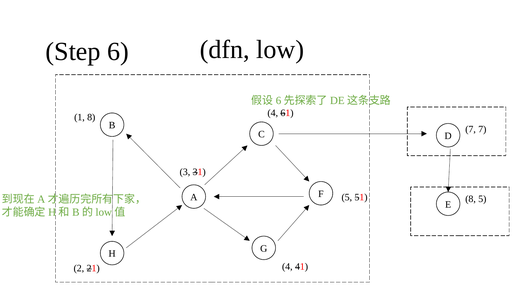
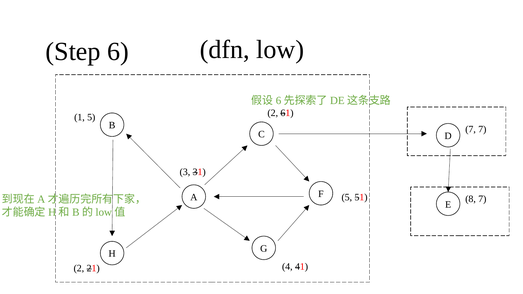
4: 4 -> 2 (273, 113)
1 8: 8 -> 5 (91, 117)
8 5: 5 -> 7 (482, 199)
